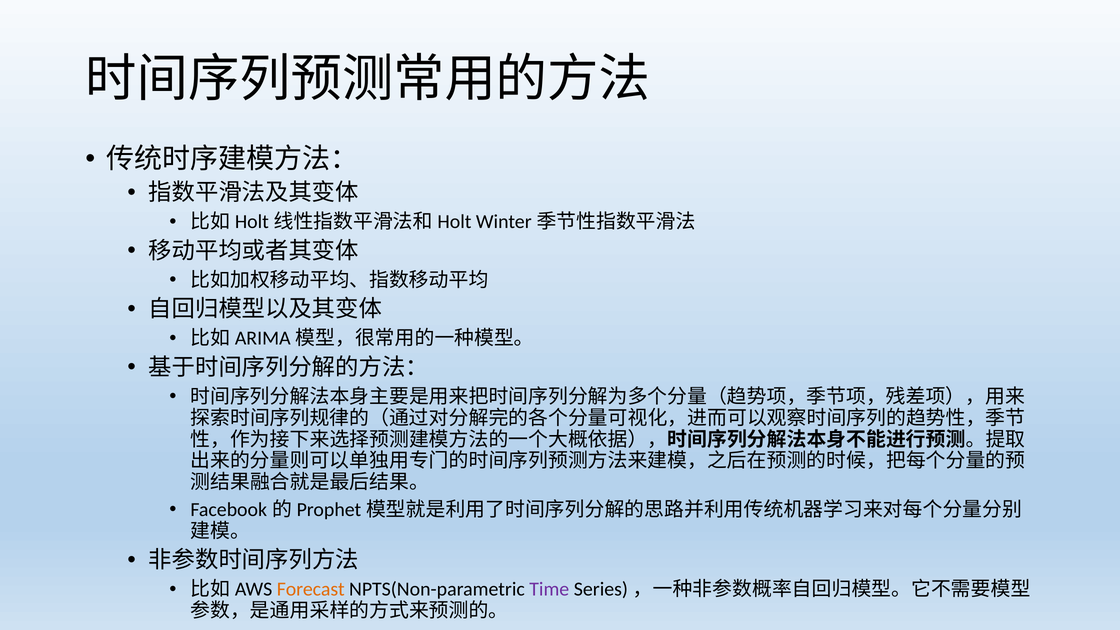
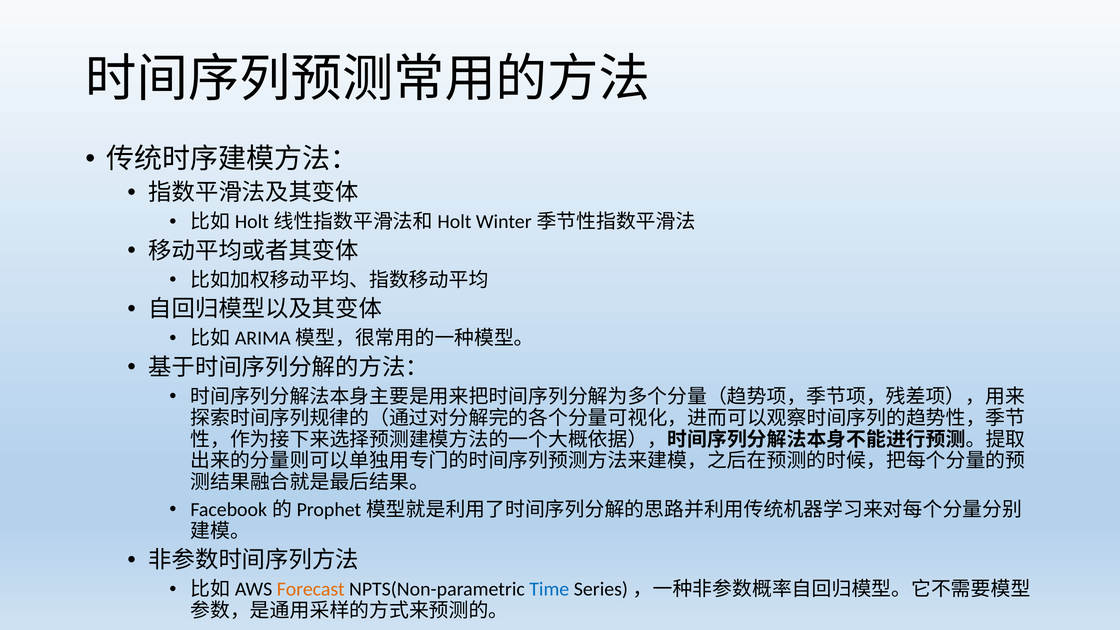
Time colour: purple -> blue (549, 589)
